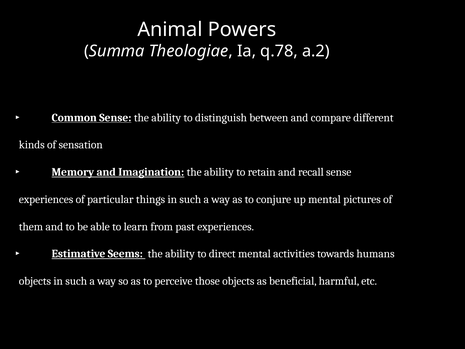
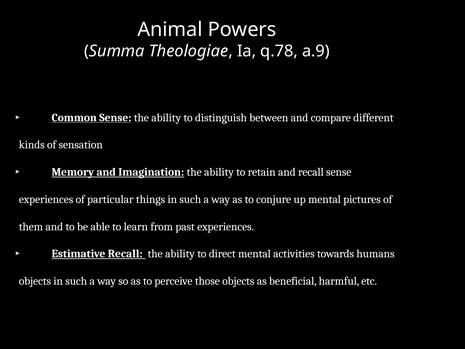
a.2: a.2 -> a.9 (316, 51)
Estimative Seems: Seems -> Recall (125, 254)
